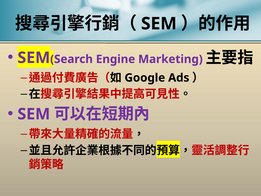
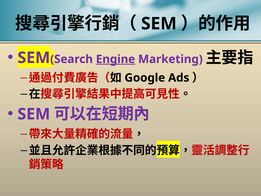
Engine underline: none -> present (116, 59)
